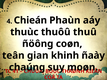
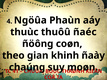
Chieán: Chieán -> Ngöûa (30, 20)
thuû: thuû -> ñaéc (85, 32)
teân: teân -> theo (13, 56)
